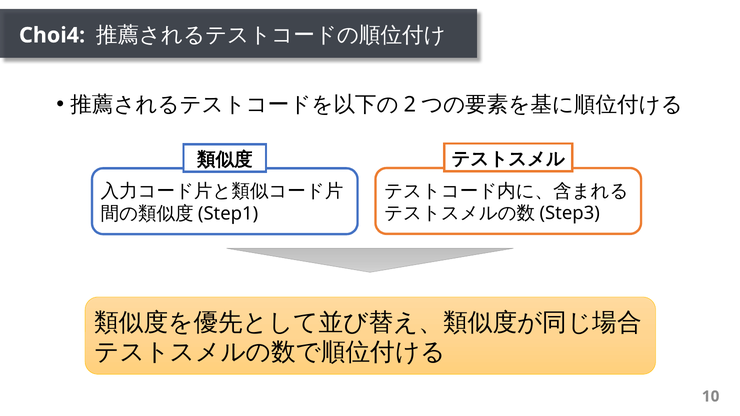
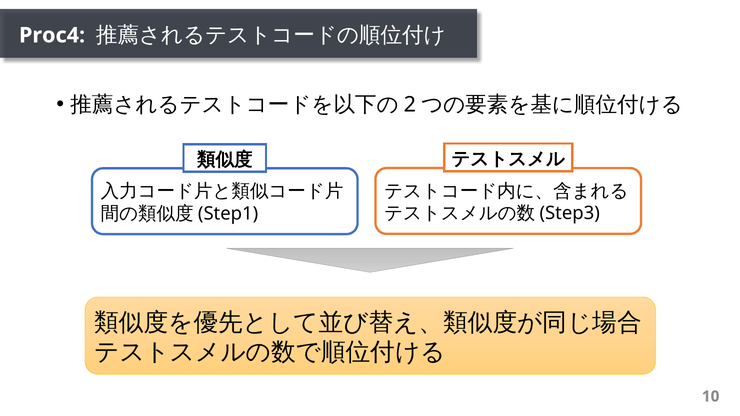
Choi4: Choi4 -> Proc4 (52, 35)
